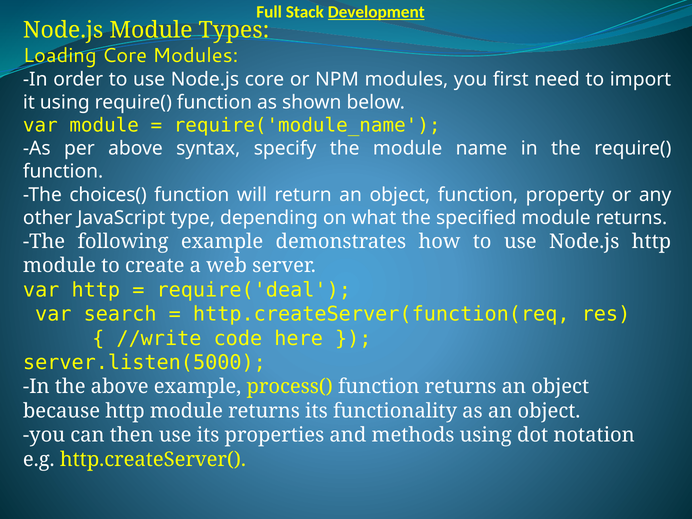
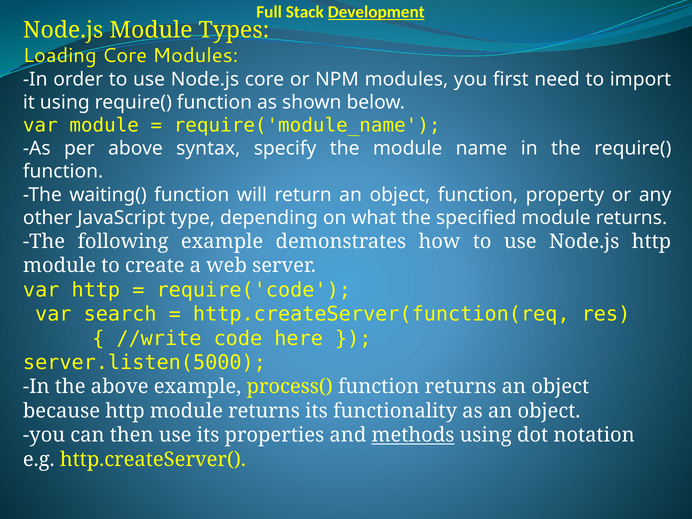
choices(: choices( -> waiting( (108, 195)
require('deal: require('deal -> require('code (254, 290)
methods underline: none -> present (413, 435)
